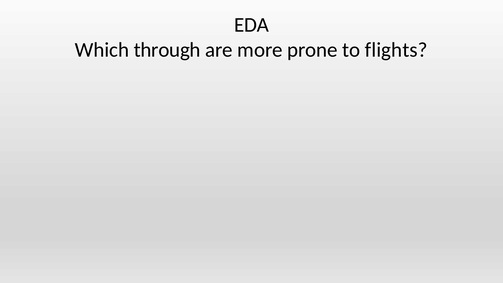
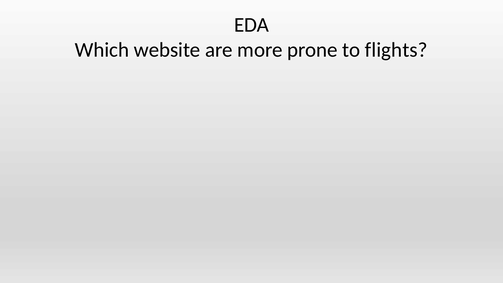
through: through -> website (167, 50)
